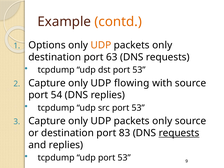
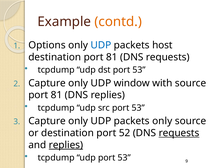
UDP colour: orange -> blue (101, 45)
only: only -> host (162, 45)
destination port 63: 63 -> 81 (112, 57)
flowing: flowing -> window (132, 83)
54: 54 -> 81 (57, 95)
83: 83 -> 52 (125, 133)
replies underline: none -> present (66, 145)
